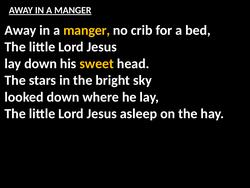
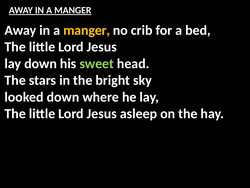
sweet colour: yellow -> light green (97, 63)
